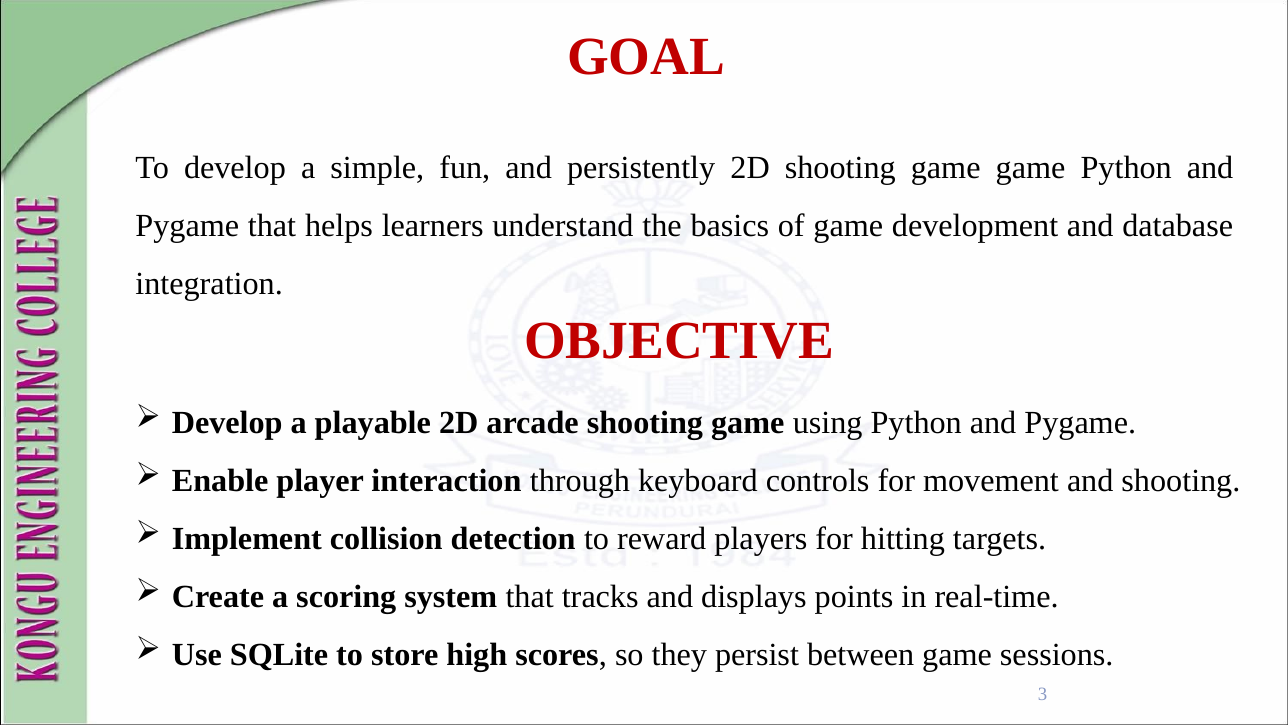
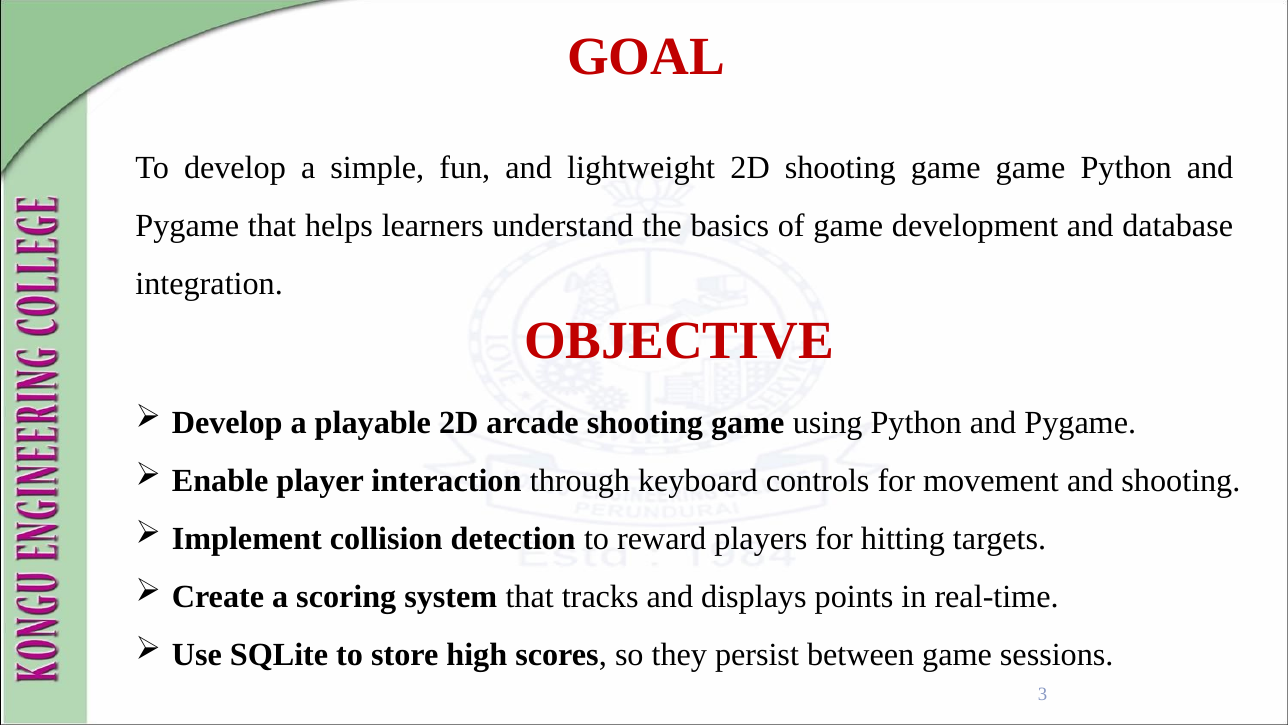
persistently: persistently -> lightweight (641, 168)
